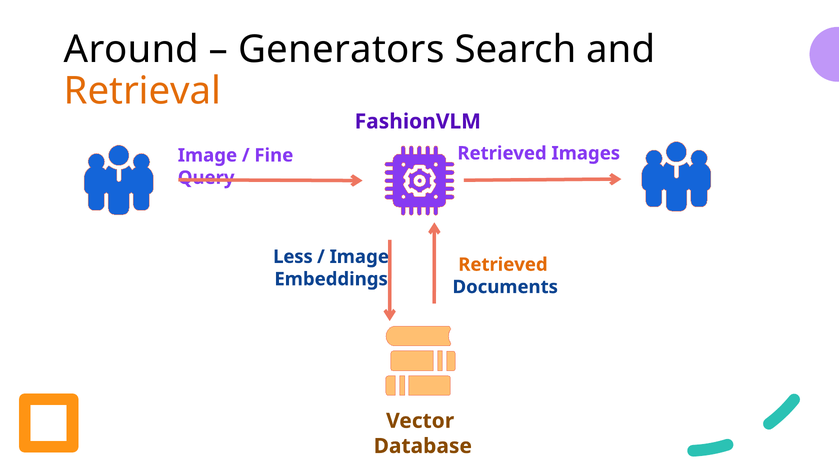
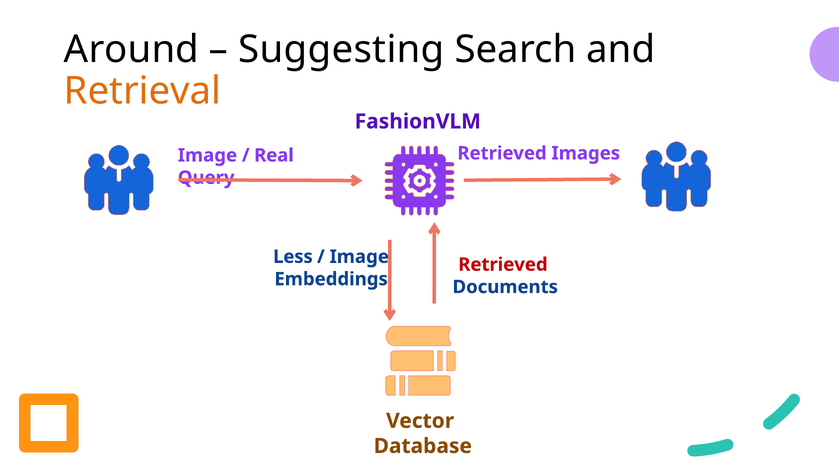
Generators: Generators -> Suggesting (341, 50)
Fine: Fine -> Real (274, 155)
Retrieved colour: orange -> red (503, 265)
